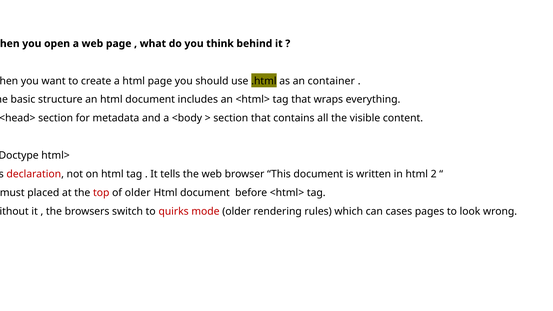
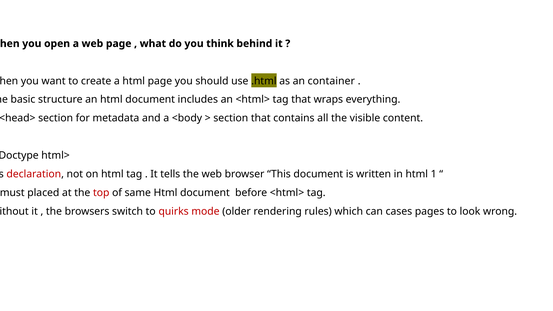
2: 2 -> 1 (434, 174)
of older: older -> same (138, 193)
